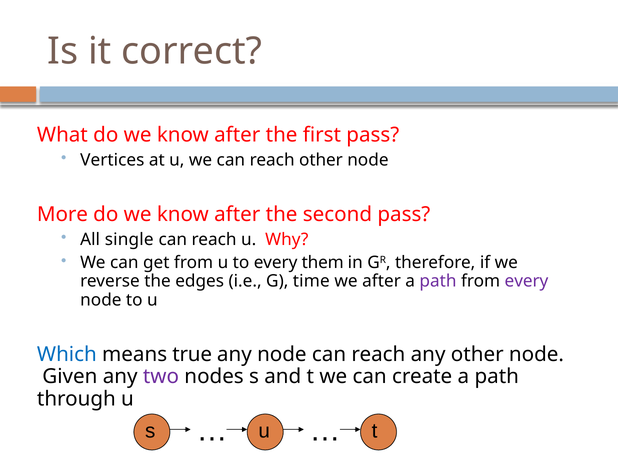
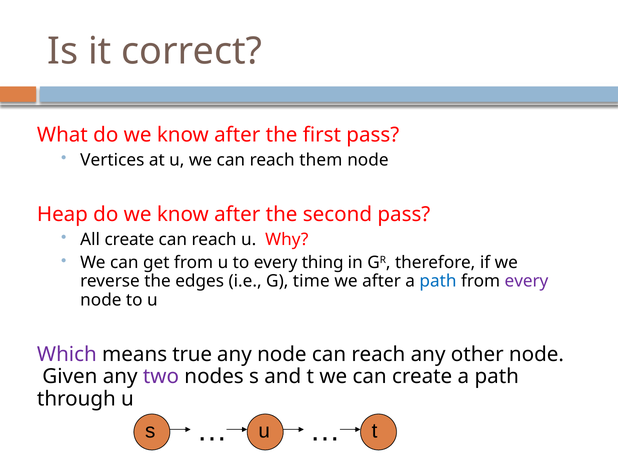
reach other: other -> them (321, 160)
More: More -> Heap (62, 215)
All single: single -> create (129, 240)
them: them -> thing (323, 263)
path colour: purple -> blue (438, 282)
Which colour: blue -> purple (67, 355)
